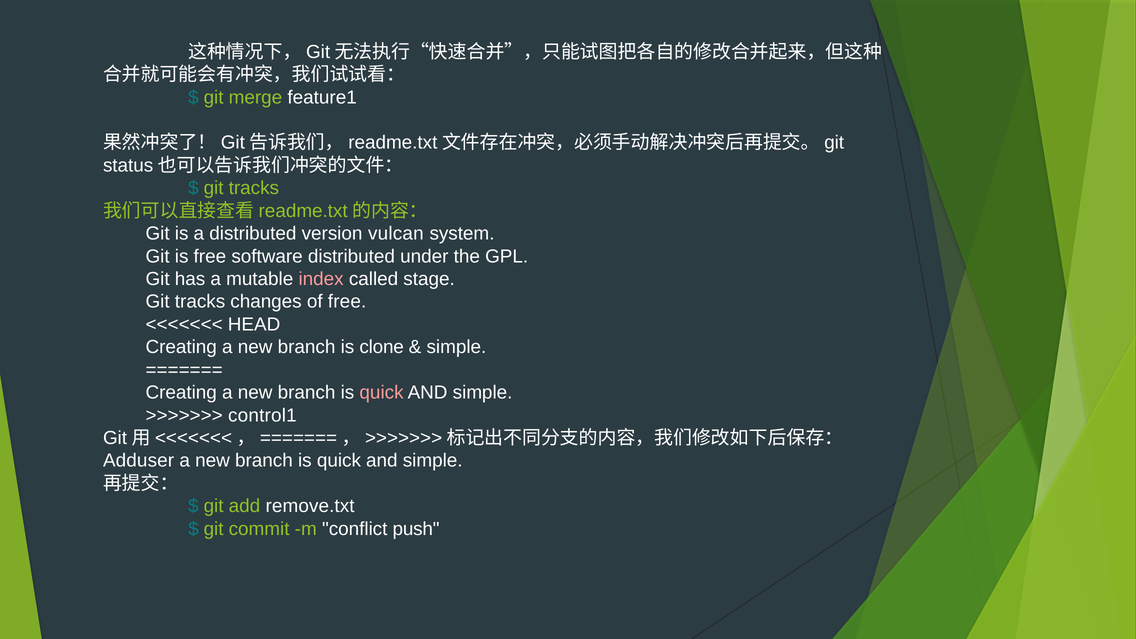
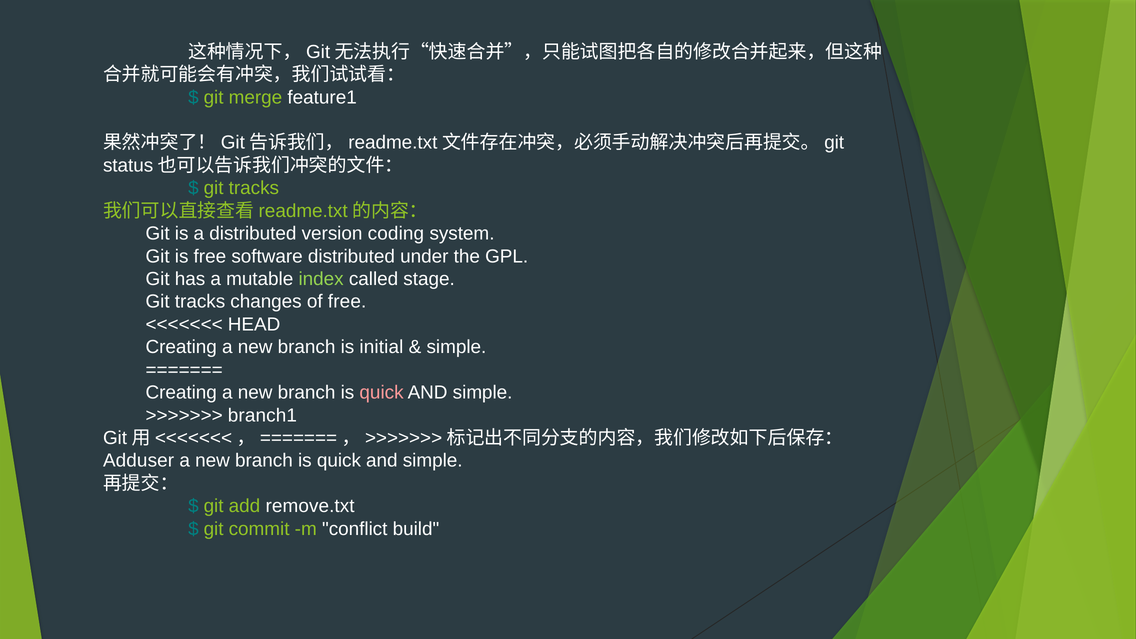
vulcan: vulcan -> coding (396, 234)
index colour: pink -> light green (321, 279)
clone: clone -> initial (381, 347)
control1: control1 -> branch1 (262, 415)
push: push -> build (416, 529)
